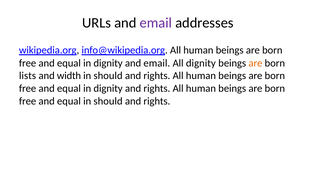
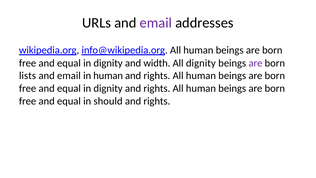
dignity and email: email -> width (157, 63)
are colour: orange -> purple (255, 63)
width: width -> email (69, 76)
should: should -> human (108, 76)
